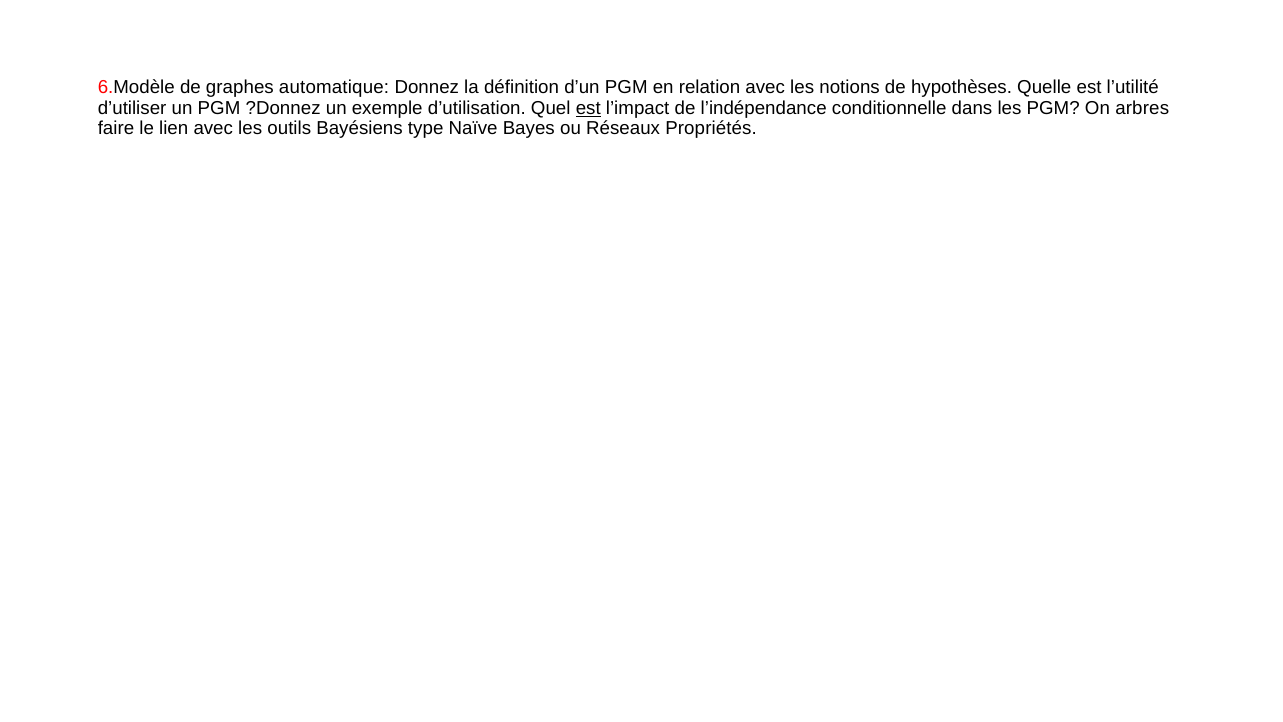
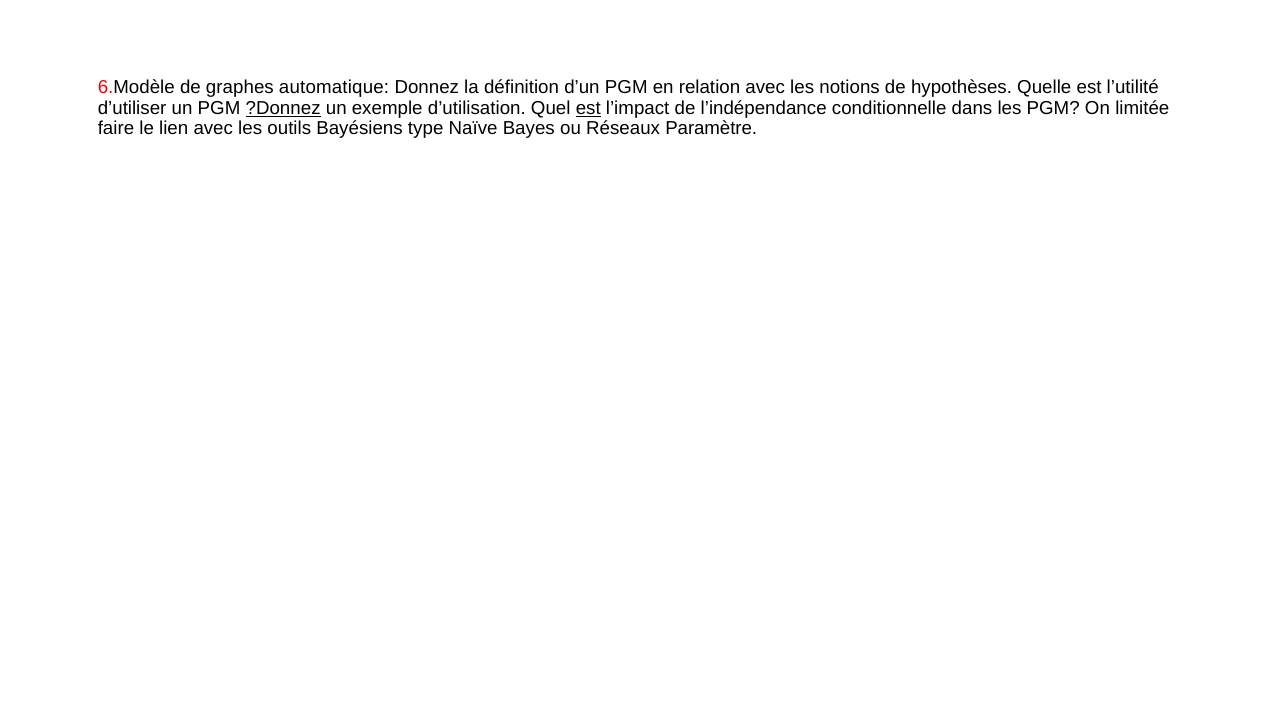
?Donnez underline: none -> present (283, 108)
arbres: arbres -> limitée (1142, 108)
Propriétés: Propriétés -> Paramètre (711, 128)
